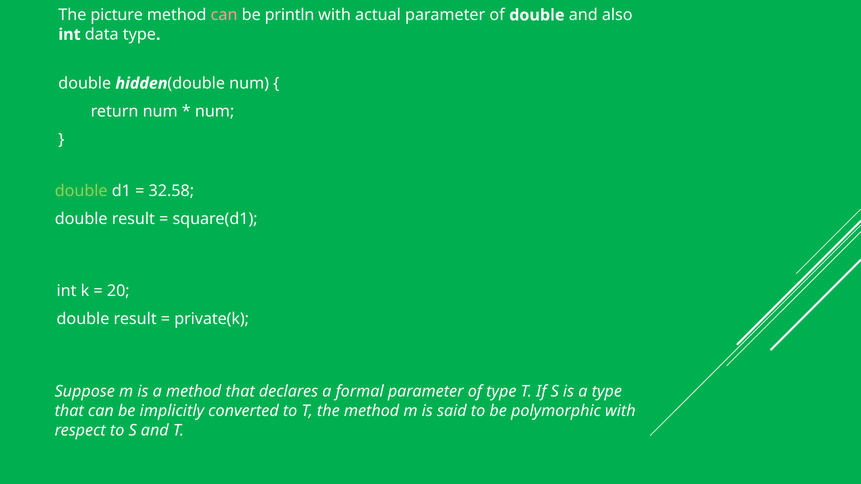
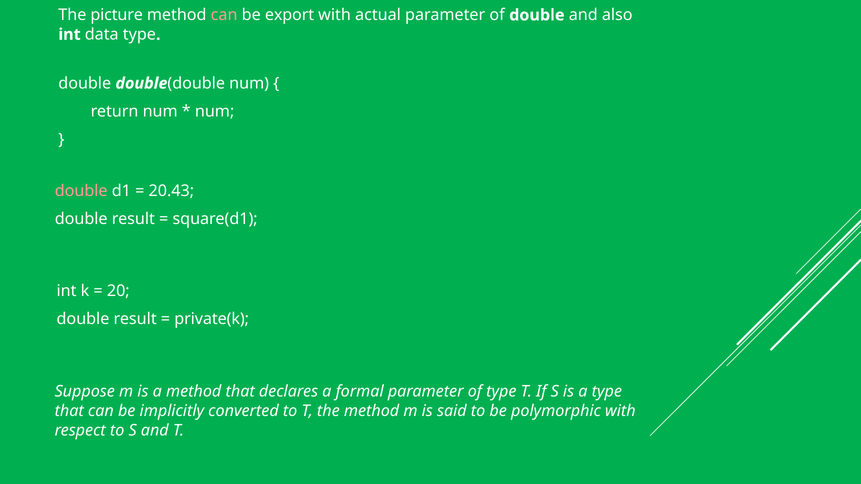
println: println -> export (290, 15)
hidden: hidden -> double (141, 83)
double colour: light green -> pink (81, 191)
32.58: 32.58 -> 20.43 (171, 191)
